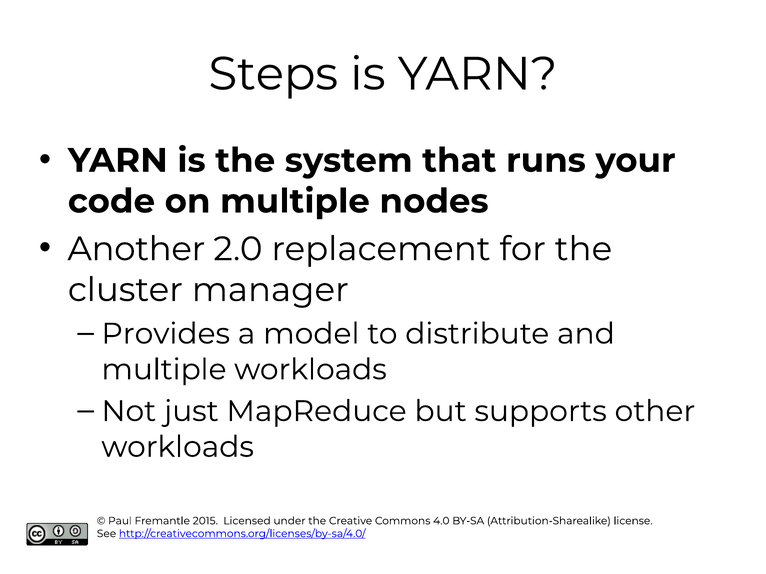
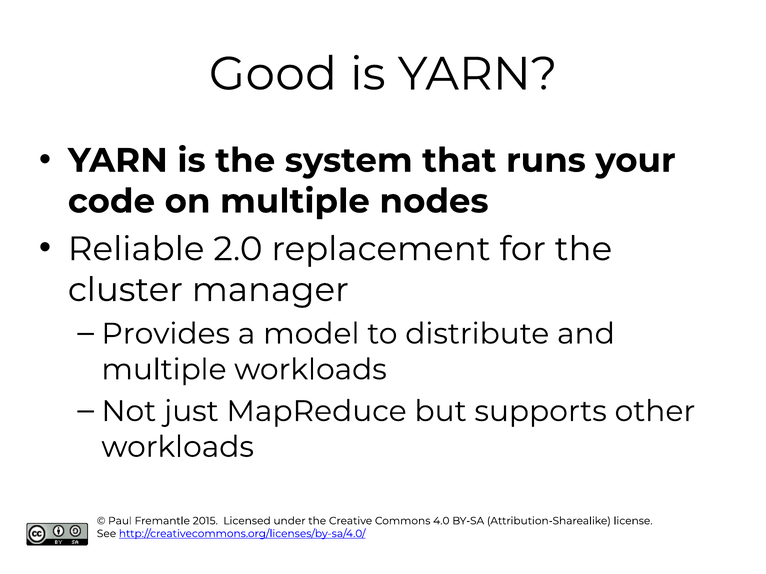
Steps: Steps -> Good (273, 74)
Another: Another -> Reliable (136, 249)
